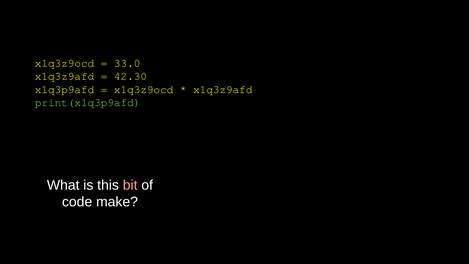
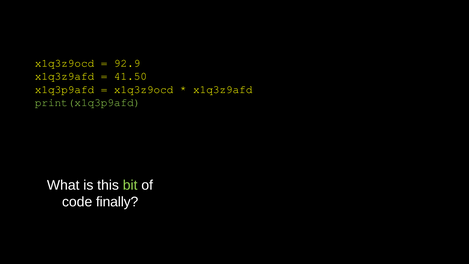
33.0: 33.0 -> 92.9 (127, 63)
42.30: 42.30 -> 41.50 (130, 76)
bit colour: pink -> light green (130, 185)
make: make -> finally (117, 202)
